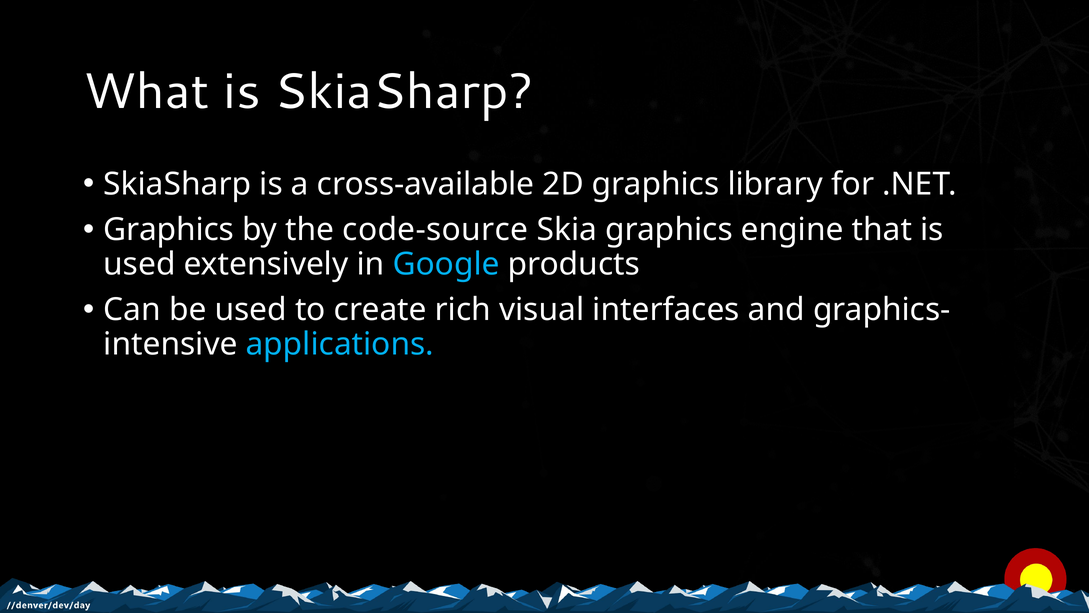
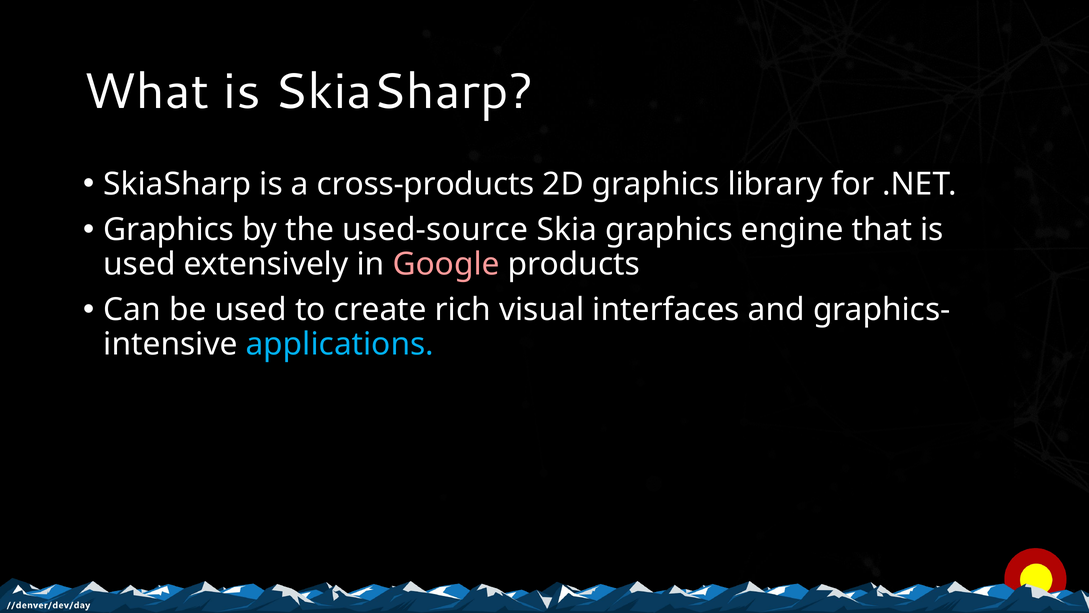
cross-available: cross-available -> cross-products (426, 184)
code-source: code-source -> used-source (435, 230)
Google colour: light blue -> pink (446, 264)
